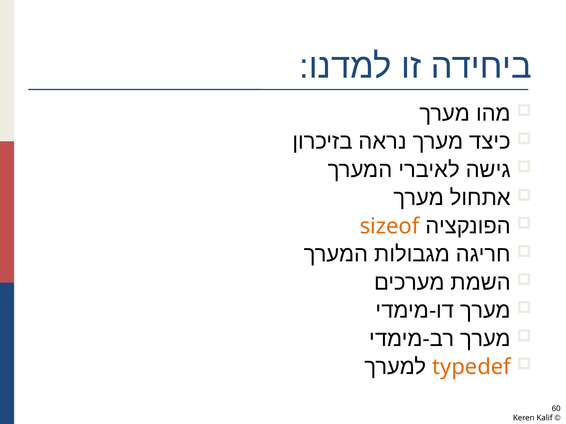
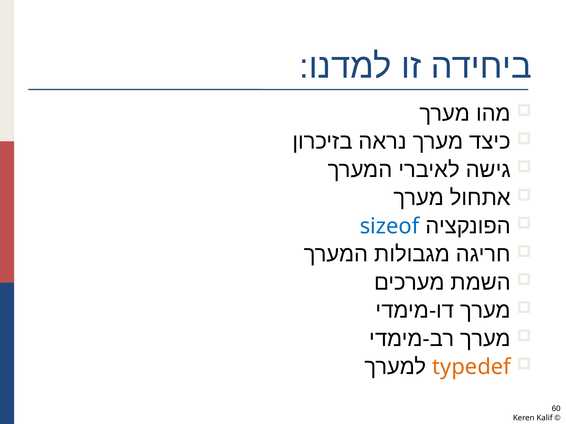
sizeof colour: orange -> blue (390, 226)
